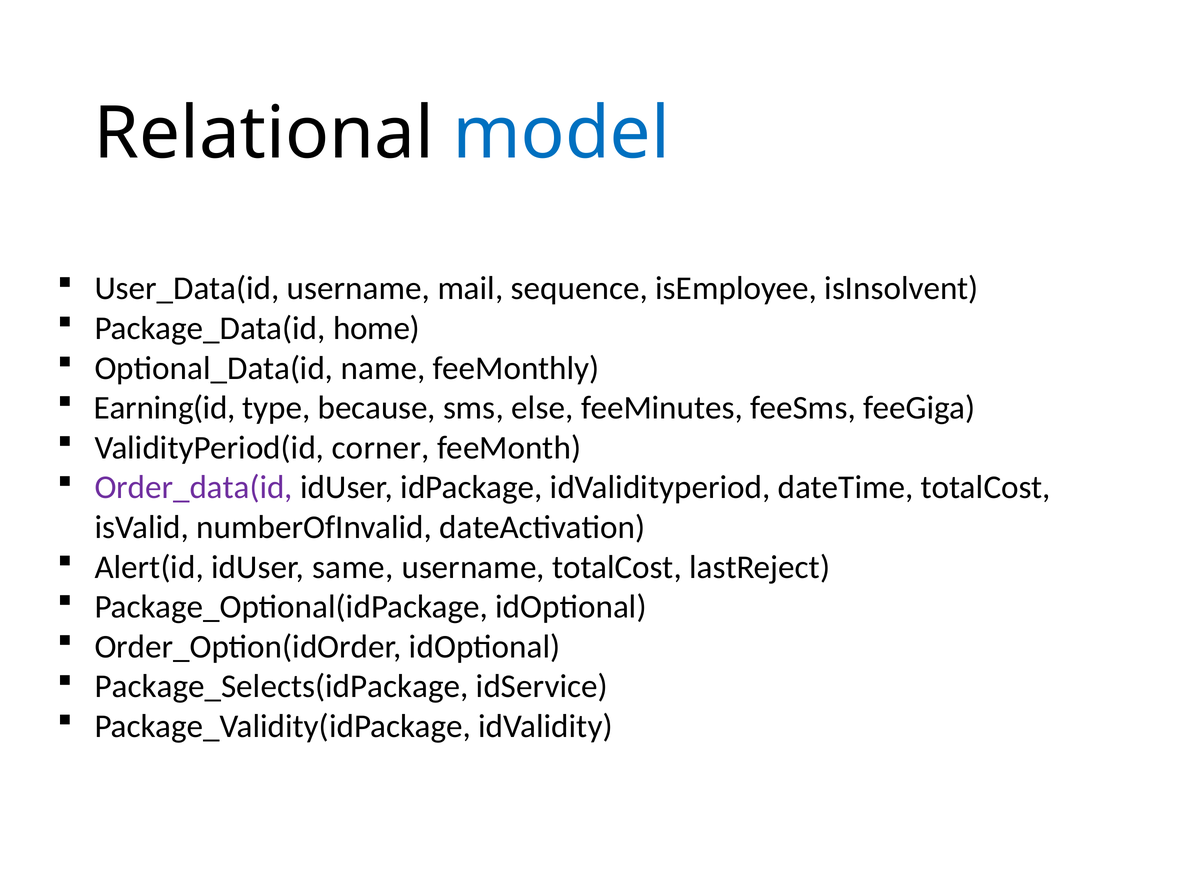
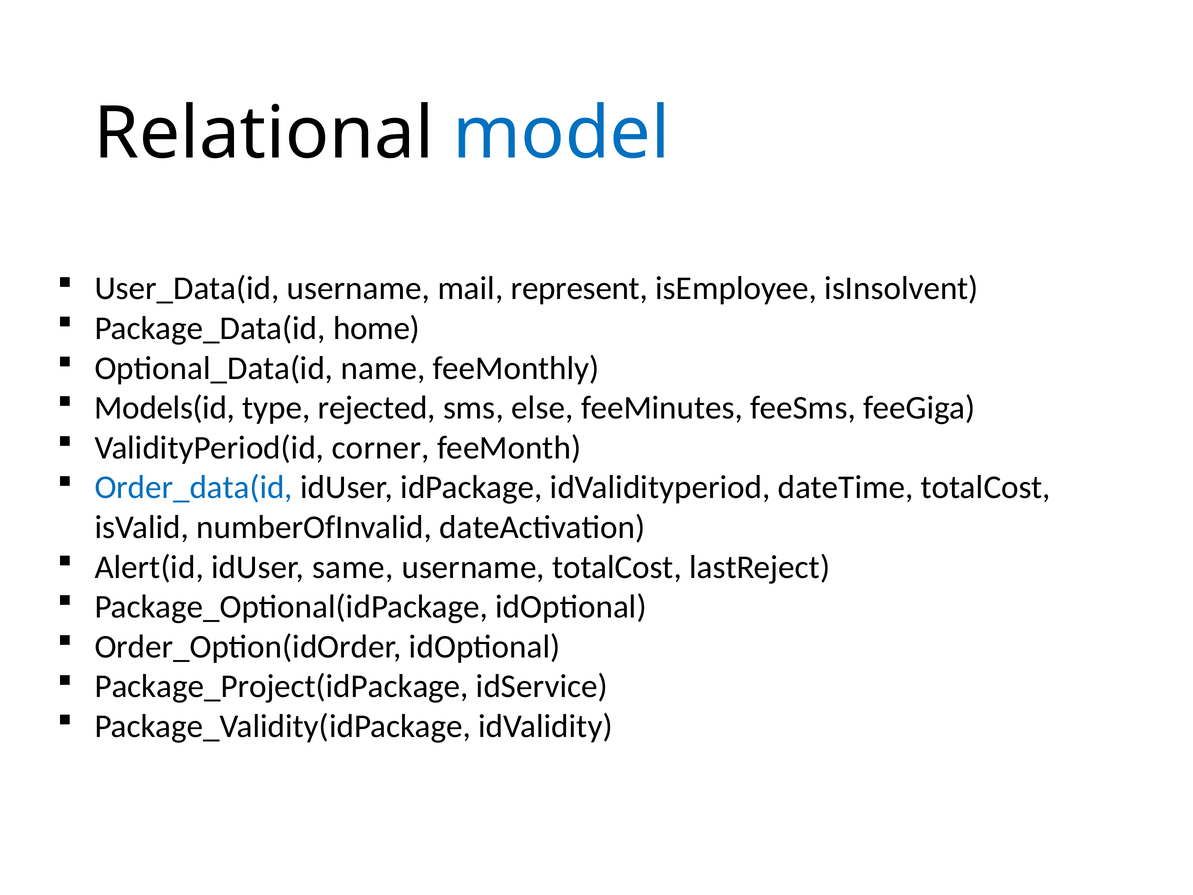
sequence: sequence -> represent (579, 288)
Earning(id: Earning(id -> Models(id (165, 408)
because: because -> rejected (377, 408)
Order_data(id colour: purple -> blue (194, 487)
Package_Selects(idPackage: Package_Selects(idPackage -> Package_Project(idPackage (282, 686)
